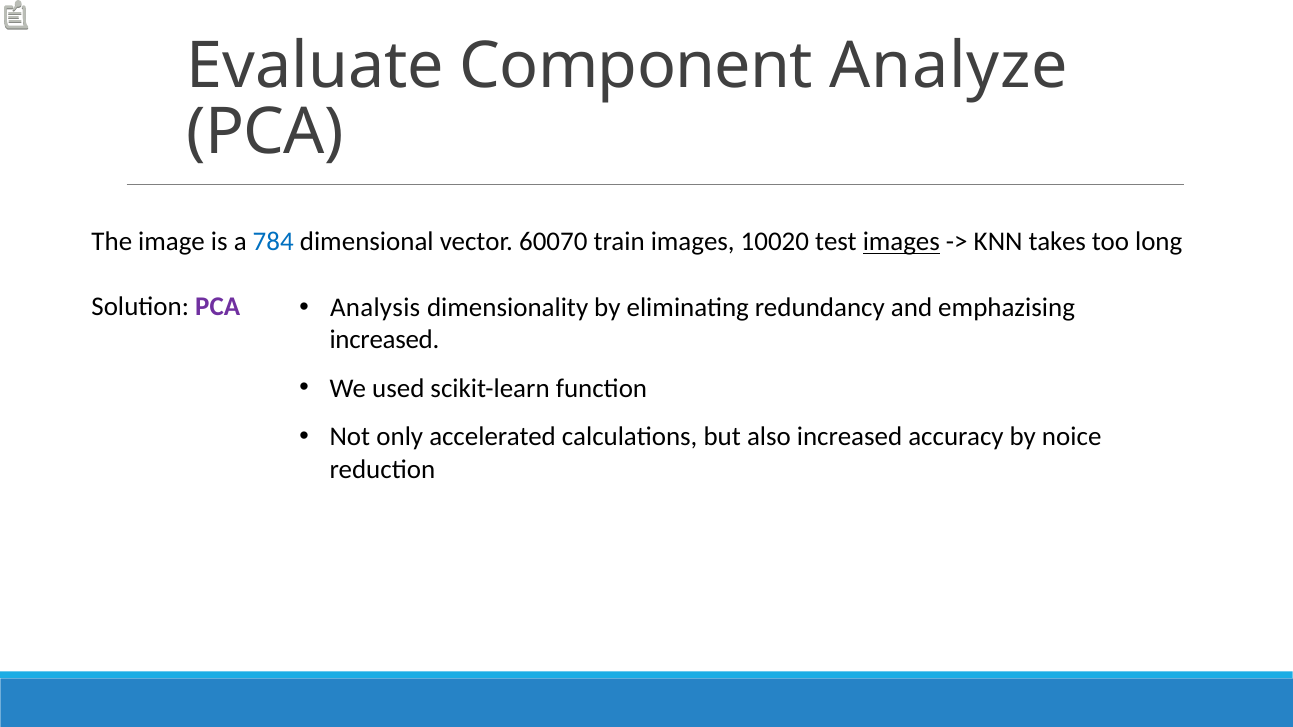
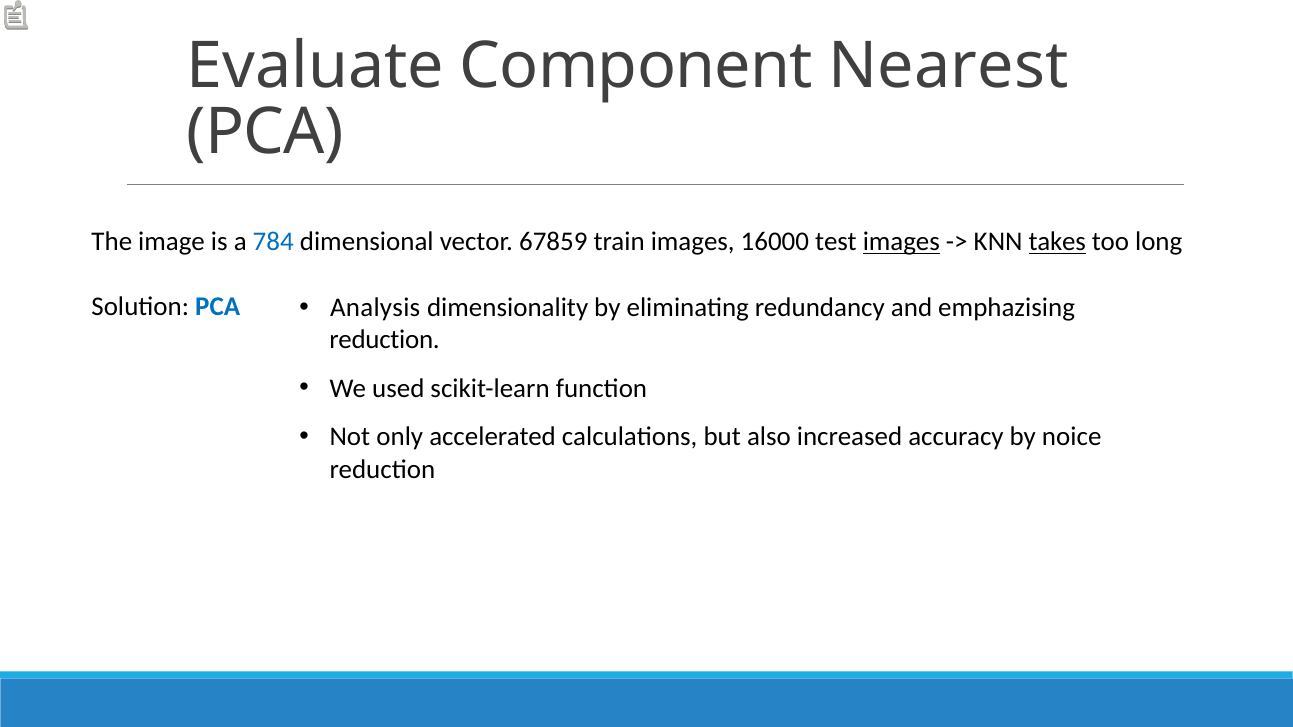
Analyze: Analyze -> Nearest (949, 67)
60070: 60070 -> 67859 (553, 242)
10020: 10020 -> 16000 (775, 242)
takes underline: none -> present (1057, 242)
PCA colour: purple -> blue (218, 307)
increased: increased -> reduction (385, 340)
